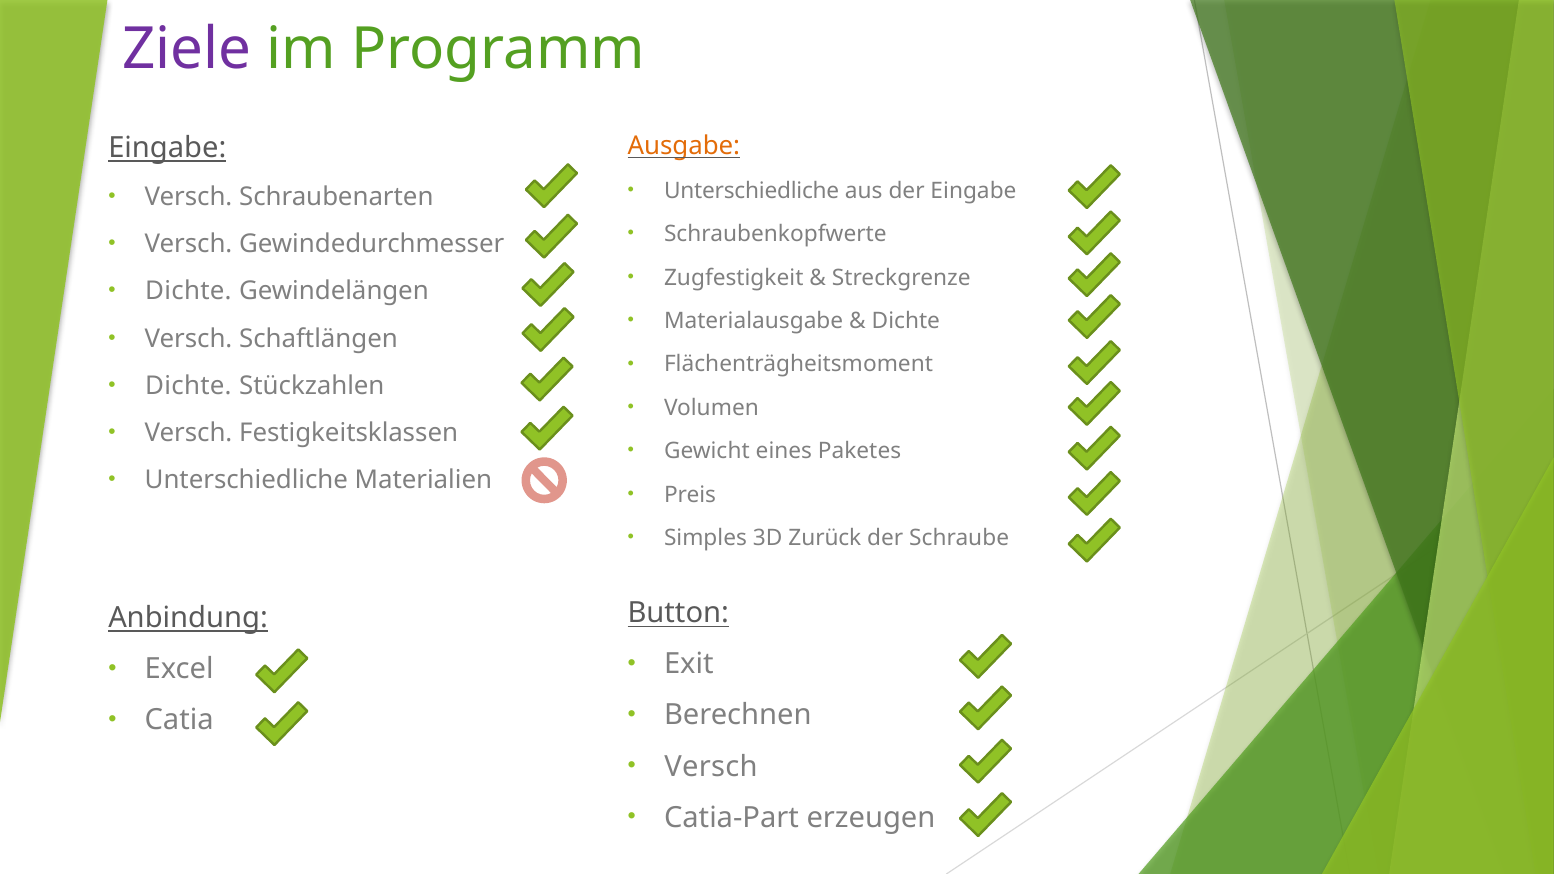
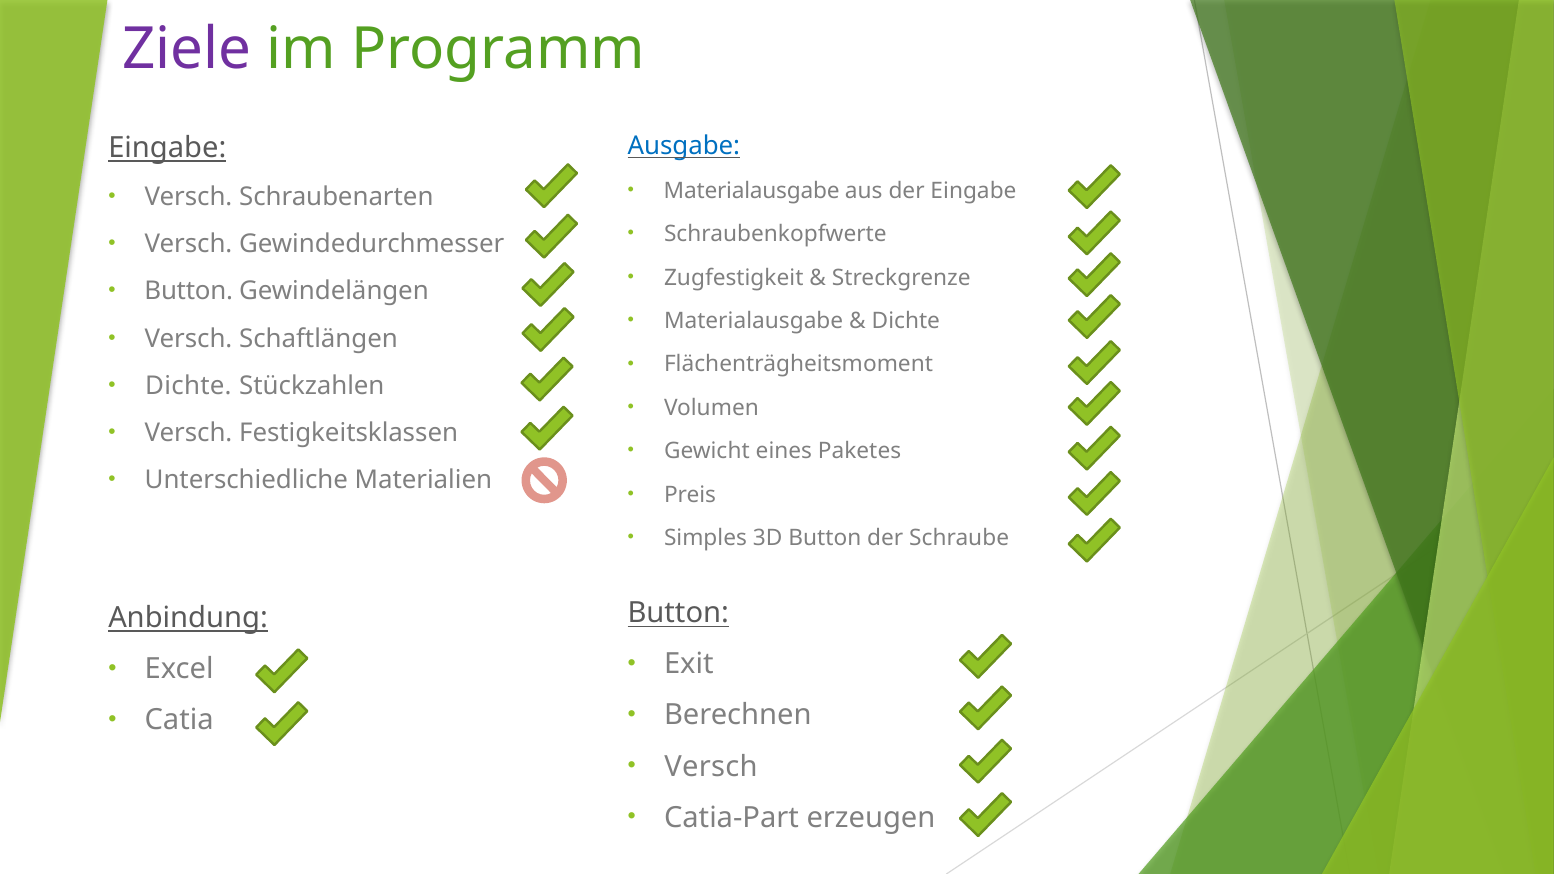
Ausgabe colour: orange -> blue (684, 146)
Unterschiedliche: Unterschiedliche -> Materialausgabe (752, 191)
Dichte: Dichte -> Button (189, 291)
3D Zurück: Zurück -> Button (825, 538)
